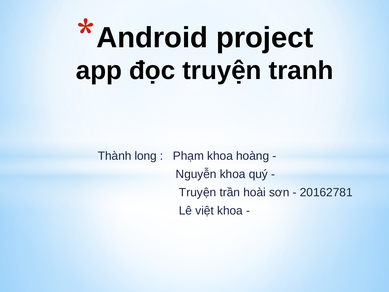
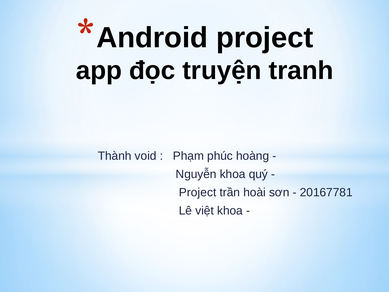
long: long -> void (146, 156)
Phạm khoa: khoa -> phúc (220, 156)
Truyện: Truyện -> Project (198, 192)
20162781: 20162781 -> 20167781 (326, 192)
